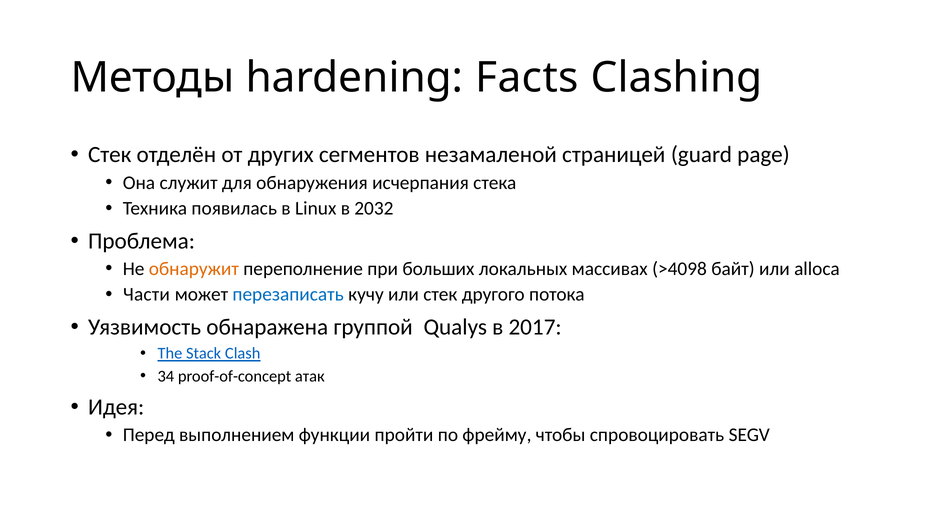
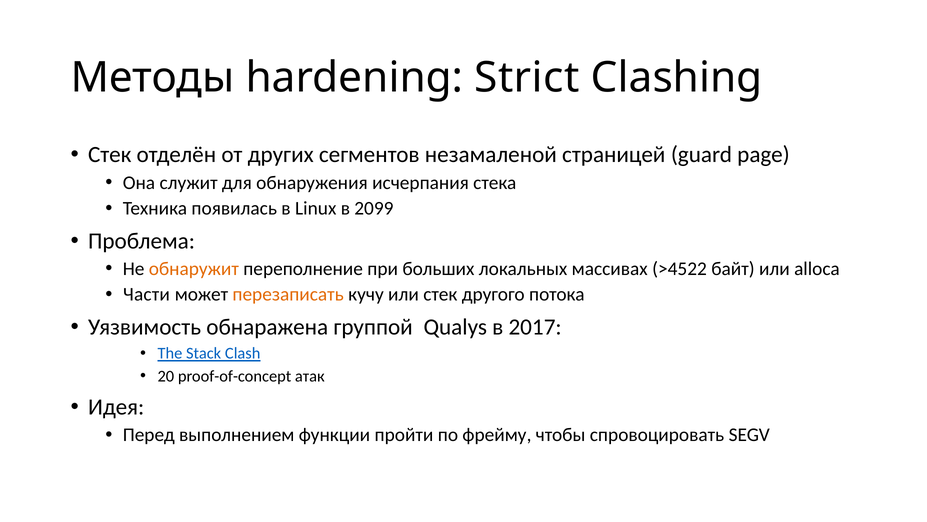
Facts: Facts -> Strict (527, 78)
2032: 2032 -> 2099 (374, 208)
>4098: >4098 -> >4522 (680, 268)
перезаписать colour: blue -> orange (288, 294)
34: 34 -> 20 (166, 376)
